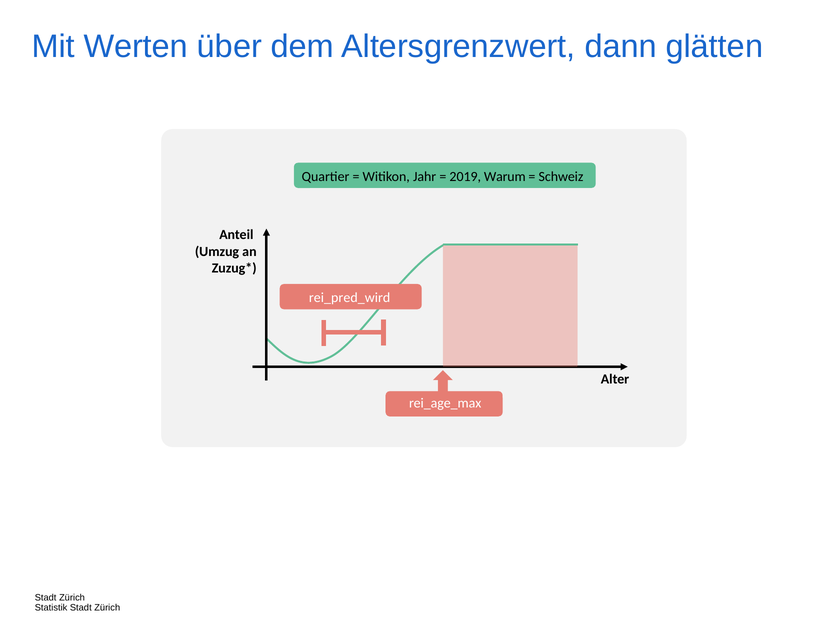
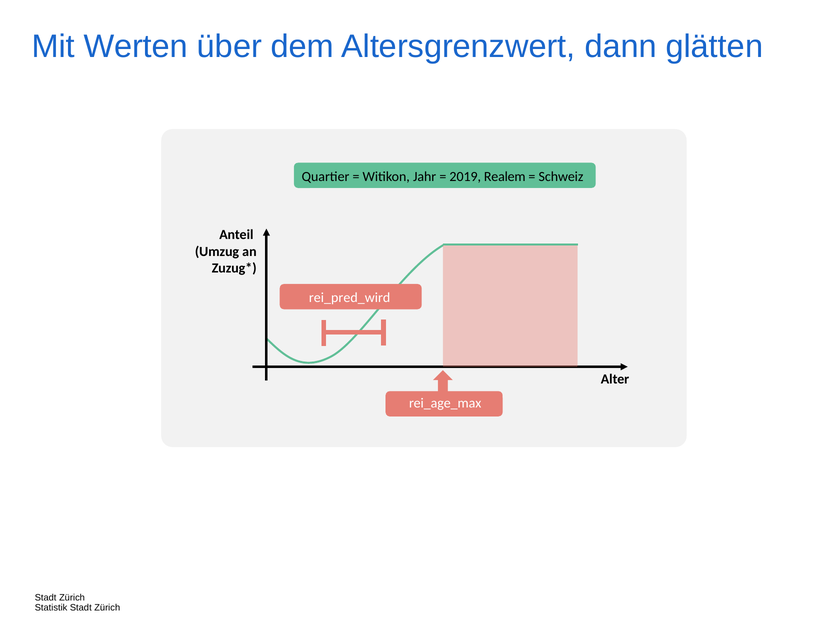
Warum: Warum -> Realem (505, 176)
